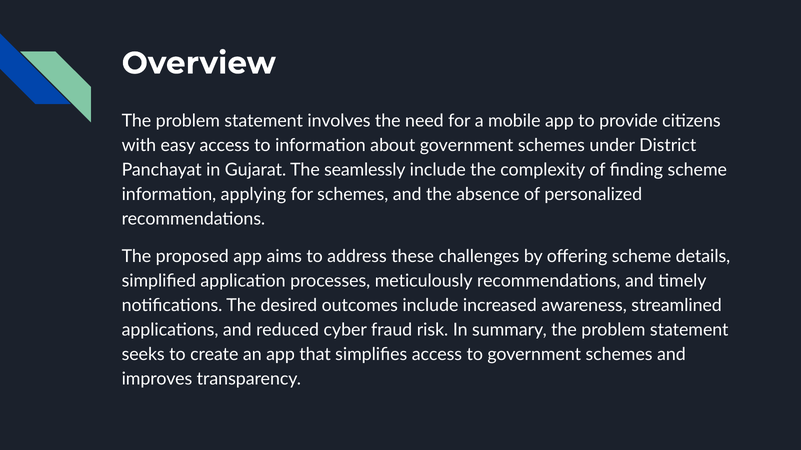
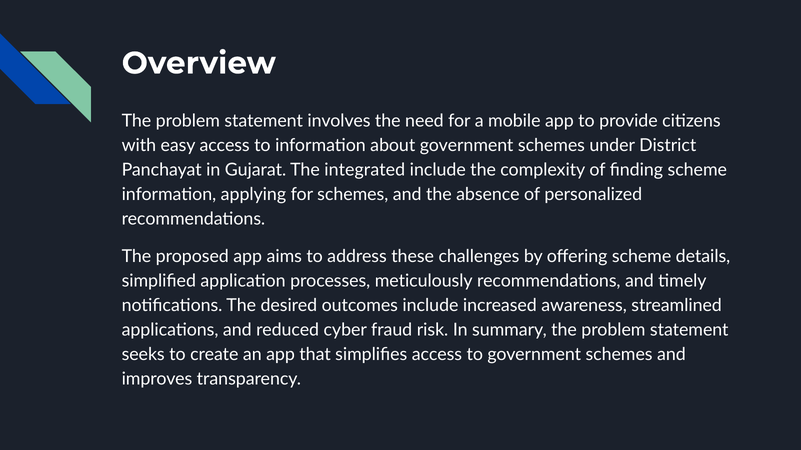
seamlessly: seamlessly -> integrated (365, 170)
